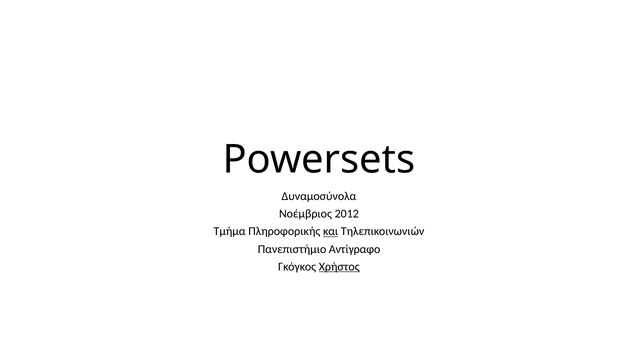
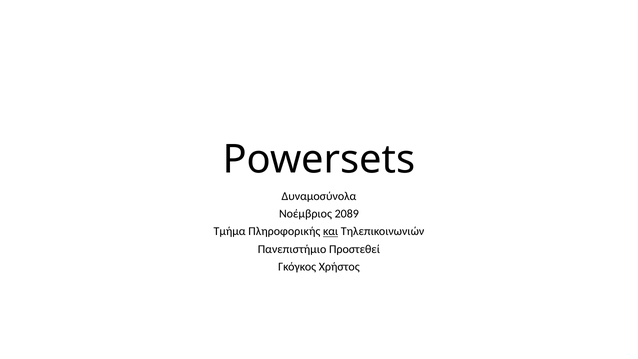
2012: 2012 -> 2089 (347, 214)
Αντίγραφο: Αντίγραφο -> Προστεθεί (355, 249)
Χρήστος underline: present -> none (339, 267)
